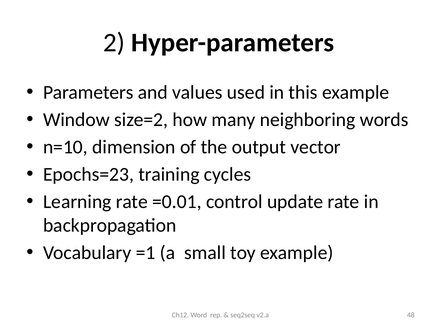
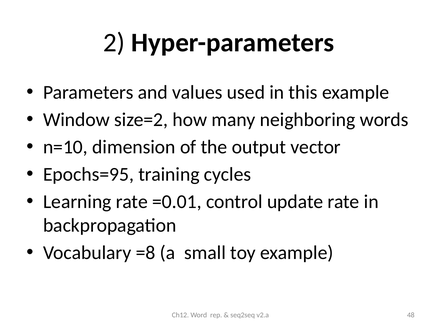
Epochs=23: Epochs=23 -> Epochs=95 (88, 175)
=1: =1 -> =8 (146, 253)
